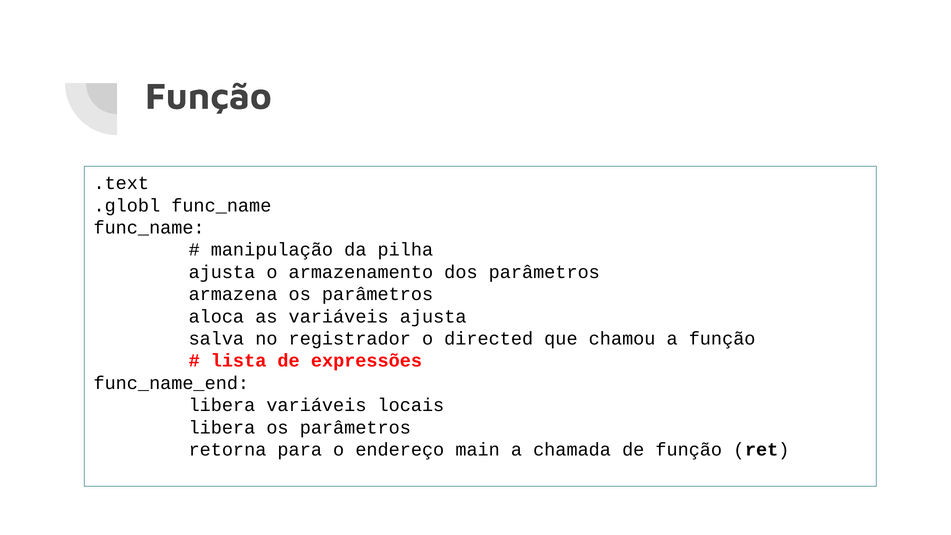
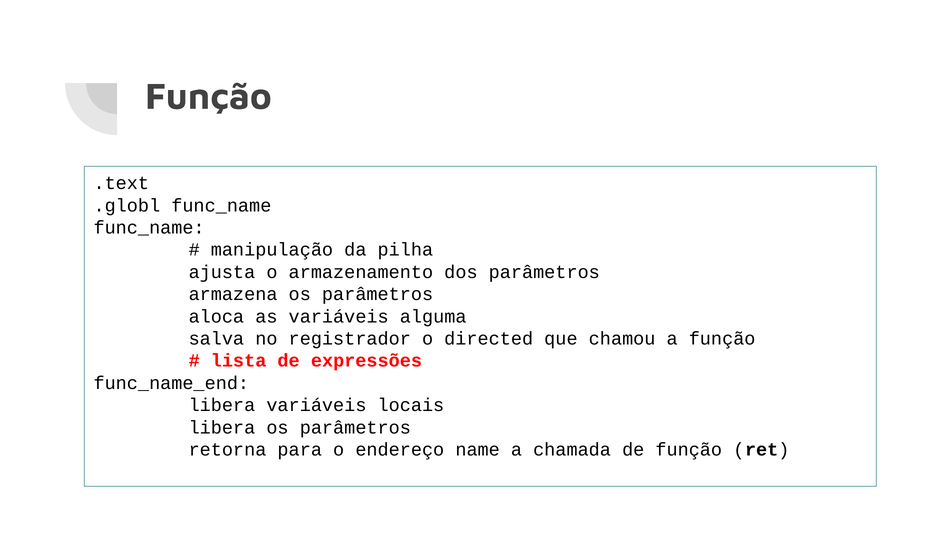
variáveis ajusta: ajusta -> alguma (433, 316)
main: main -> name (478, 450)
